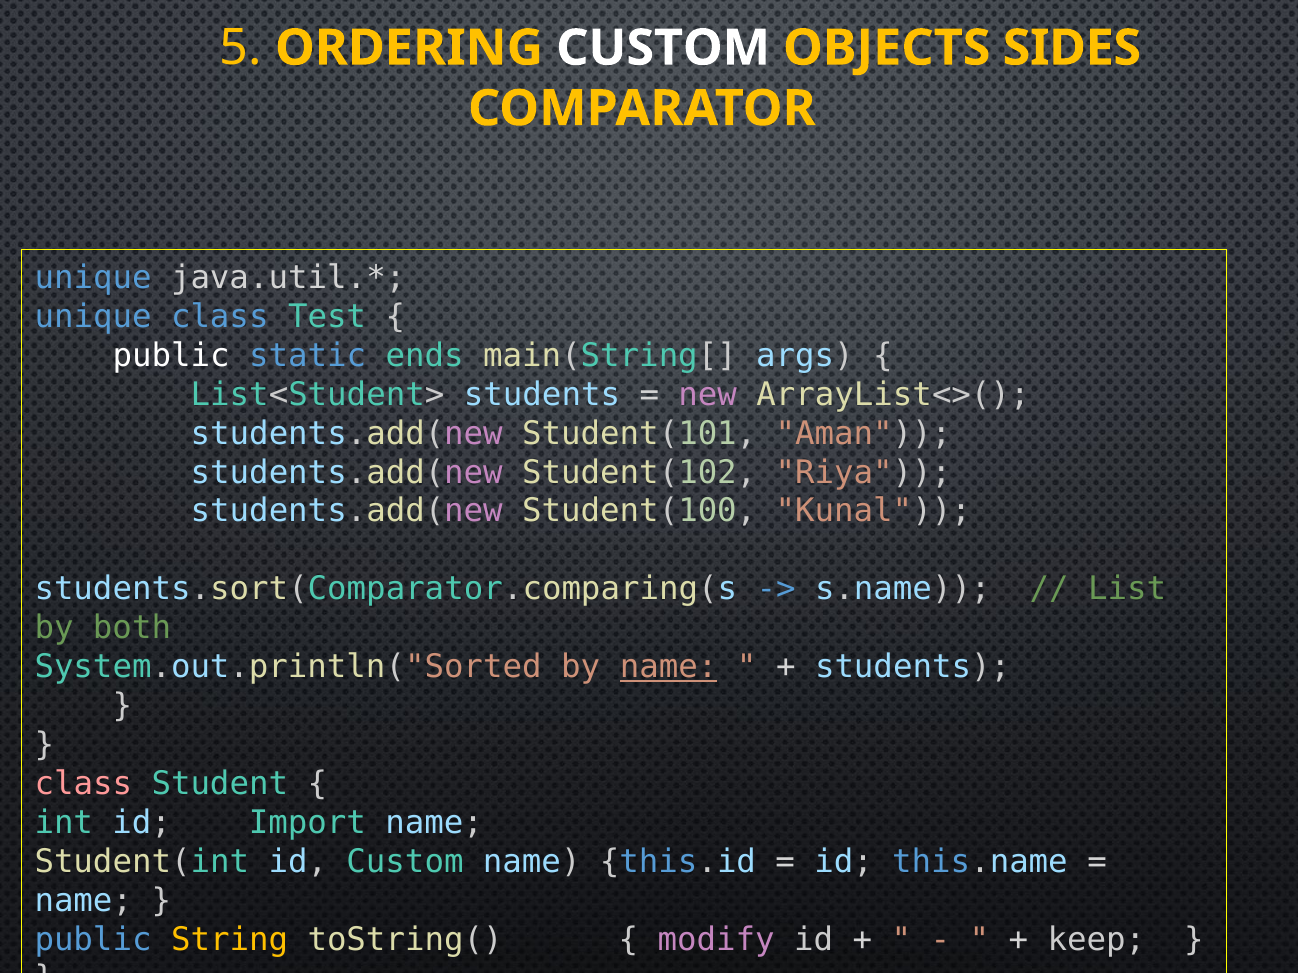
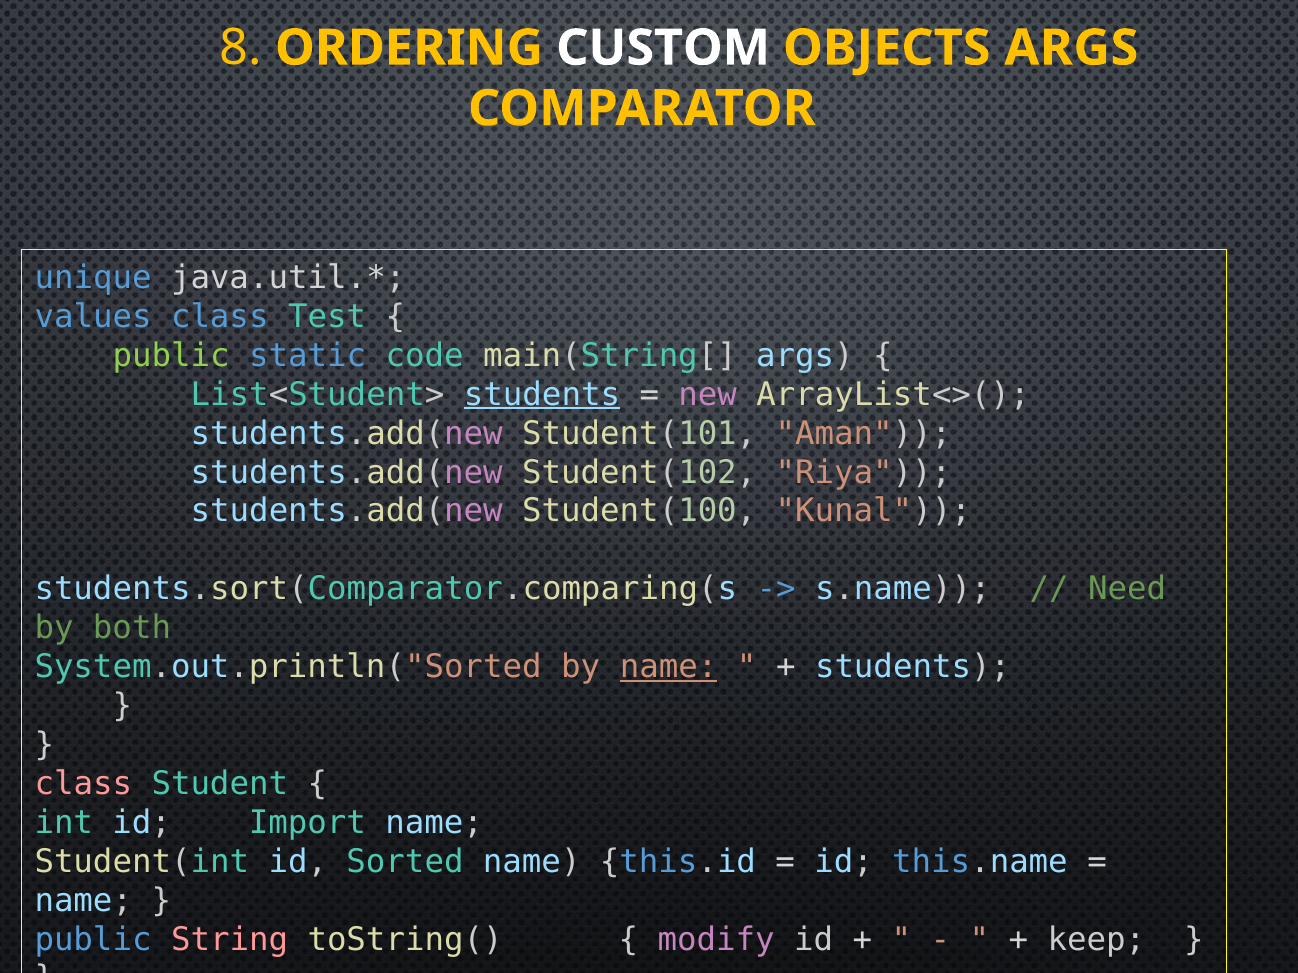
5: 5 -> 8 (241, 48)
OBJECTS SIDES: SIDES -> ARGS (1071, 48)
unique: unique -> values (93, 317)
public colour: white -> light green (171, 356)
ends: ends -> code (425, 356)
students underline: none -> present (542, 395)
List: List -> Need (1127, 589)
id Custom: Custom -> Sorted (405, 862)
String colour: yellow -> pink (230, 940)
